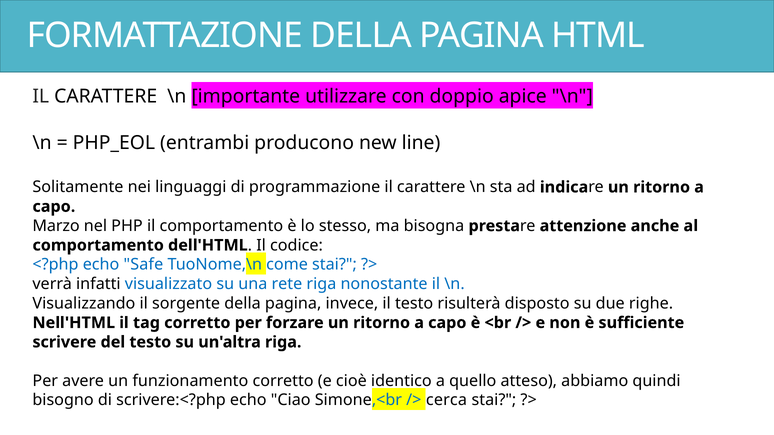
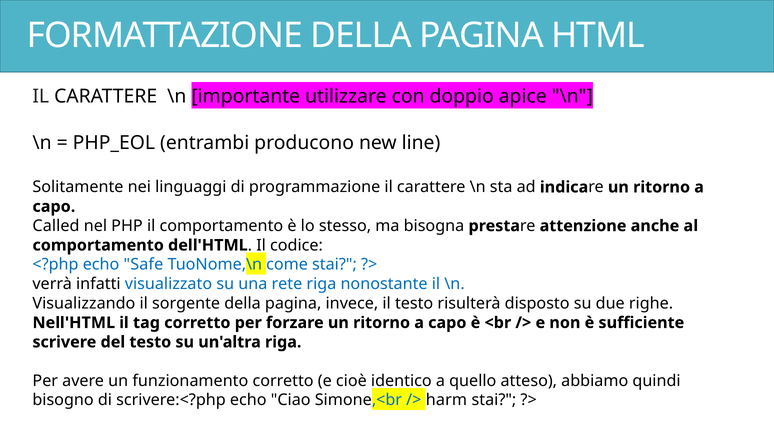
Marzo: Marzo -> Called (56, 226)
cerca: cerca -> harm (446, 400)
